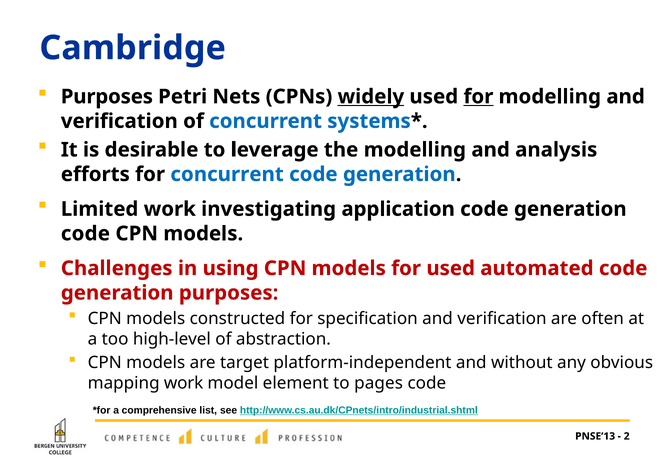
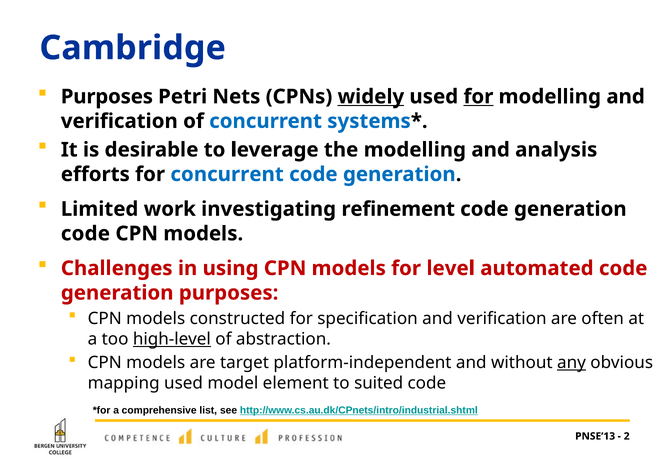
application: application -> refinement (398, 209)
for used: used -> level (451, 269)
high-level underline: none -> present (172, 339)
any underline: none -> present (572, 363)
mapping work: work -> used (184, 384)
pages: pages -> suited (379, 384)
